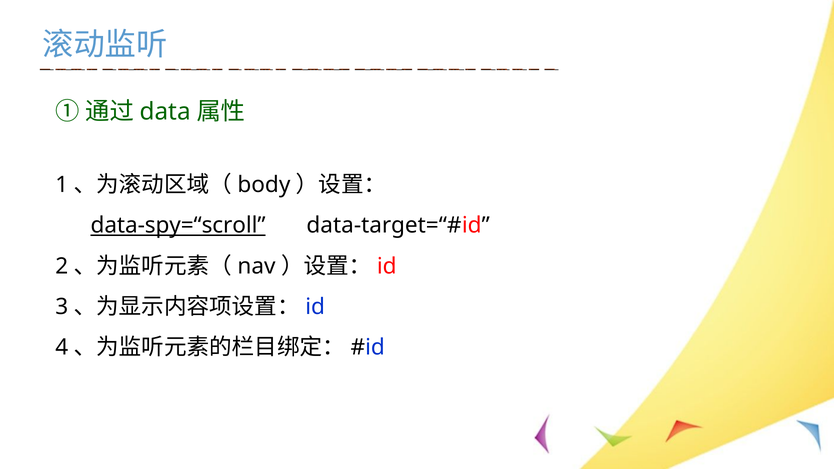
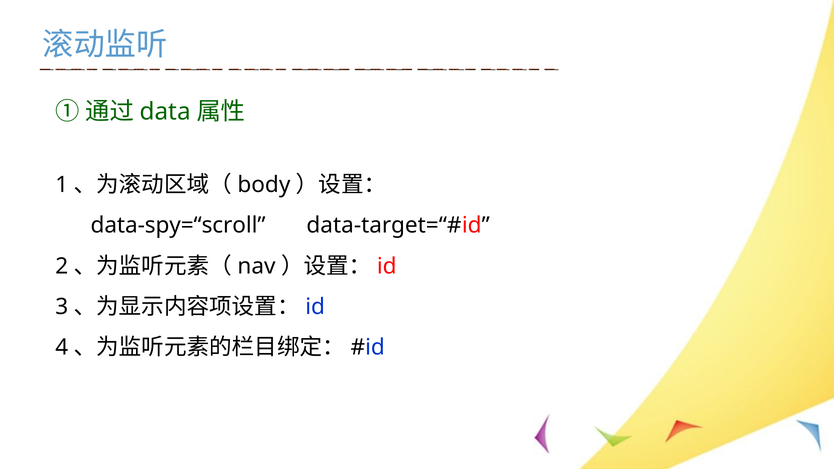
data-spy=“scroll underline: present -> none (178, 226)
